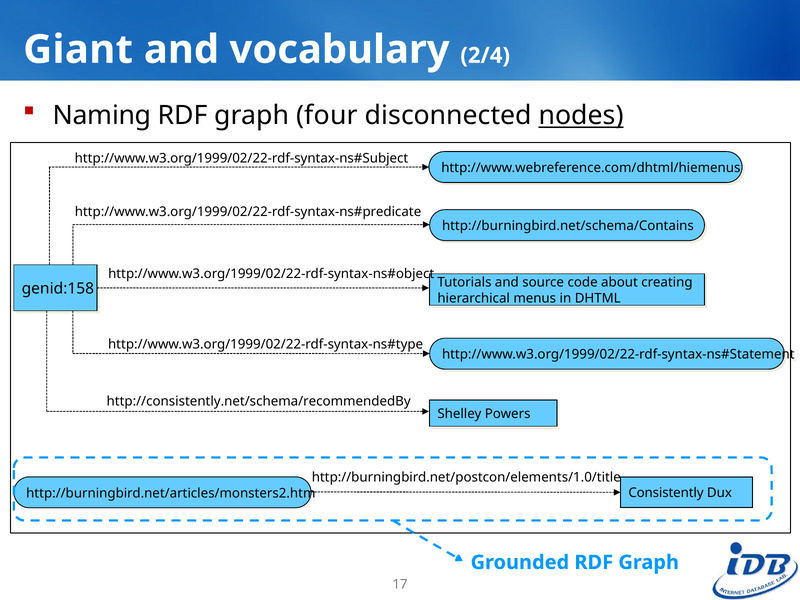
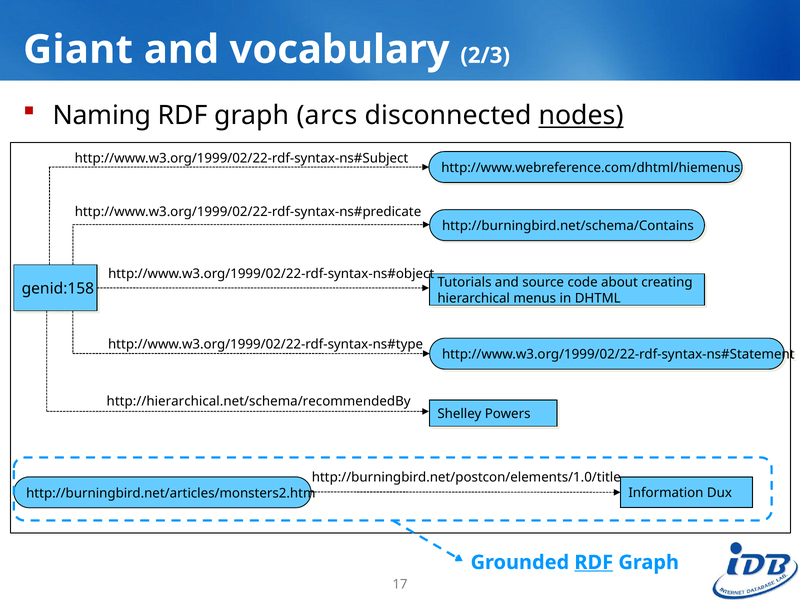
2/4: 2/4 -> 2/3 (485, 56)
four: four -> arcs (327, 116)
http://consistently.net/schema/recommendedBy: http://consistently.net/schema/recommendedBy -> http://hierarchical.net/schema/recommendedBy (259, 401)
Consistently: Consistently -> Information (666, 493)
RDF underline: none -> present (594, 562)
